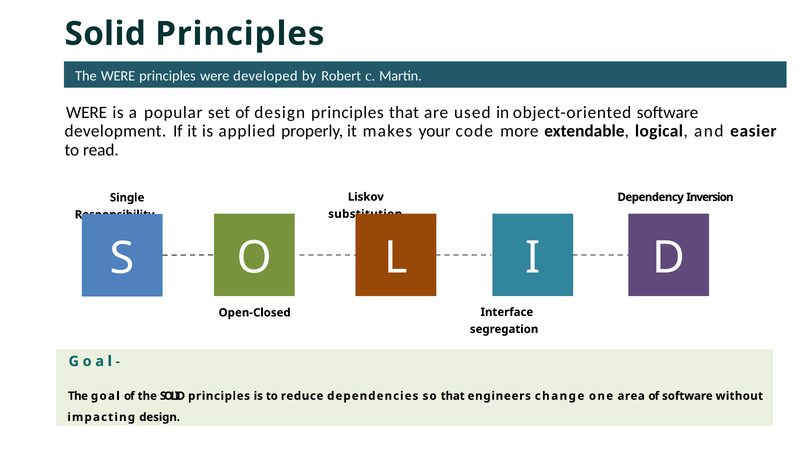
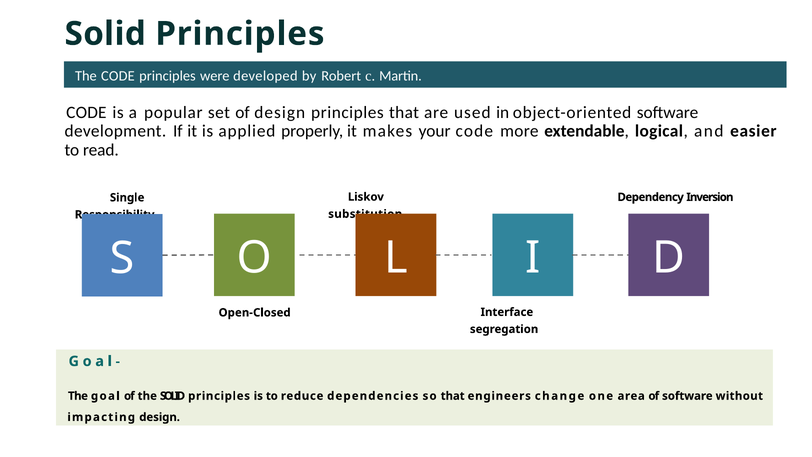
The WERE: WERE -> CODE (118, 76)
WERE: WERE -> CODE (86, 112)
